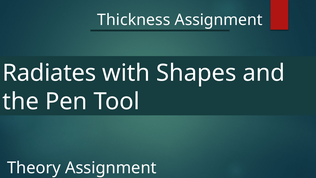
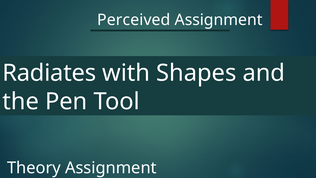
Thickness: Thickness -> Perceived (134, 20)
